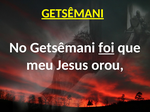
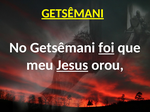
Jesus underline: none -> present (72, 65)
